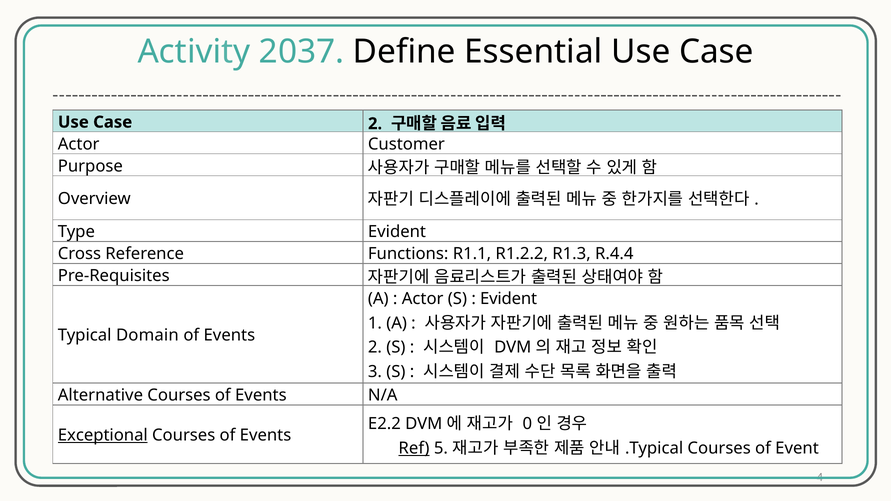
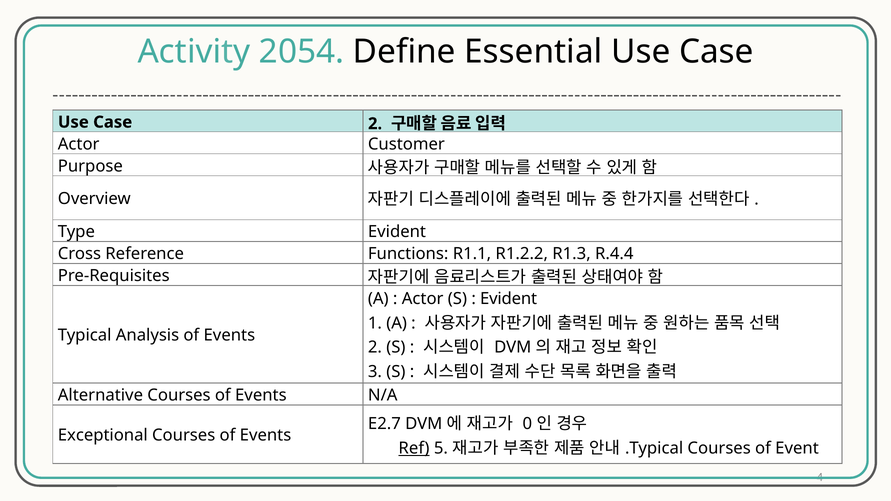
2037: 2037 -> 2054 (302, 52)
Domain: Domain -> Analysis (147, 335)
E2.2: E2.2 -> E2.7 (384, 424)
Exceptional underline: present -> none (103, 435)
